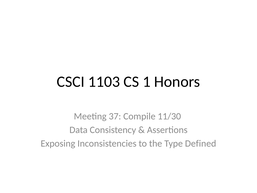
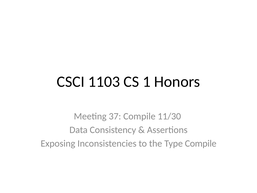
Type Defined: Defined -> Compile (201, 143)
